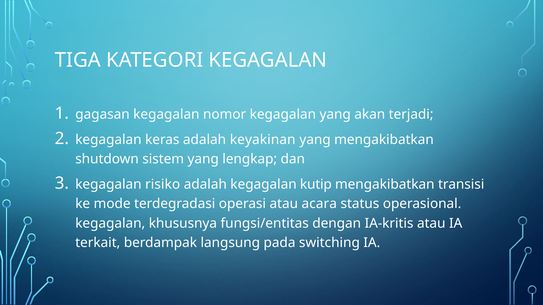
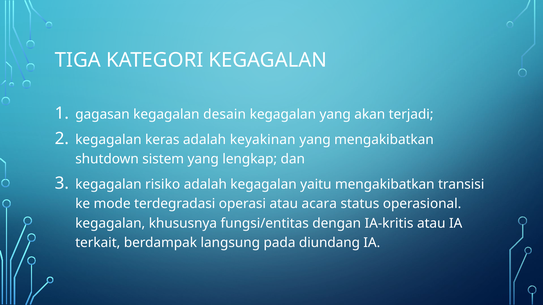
nomor: nomor -> desain (225, 115)
kutip: kutip -> yaitu (316, 185)
switching: switching -> diundang (329, 243)
